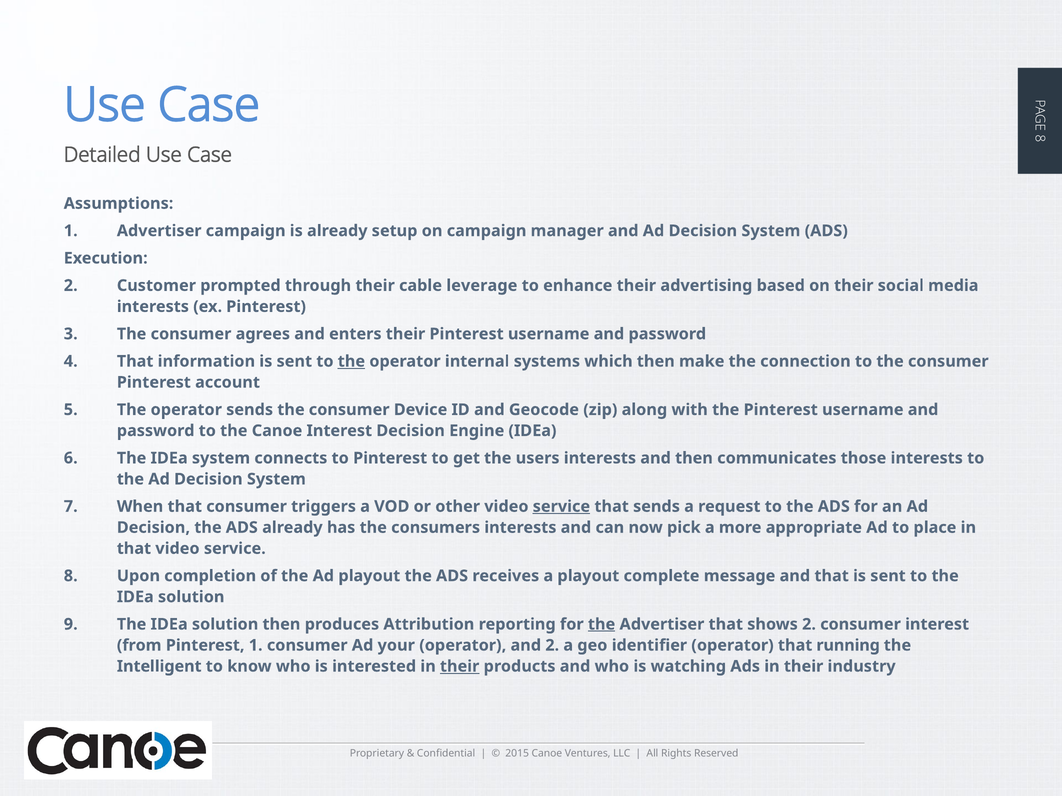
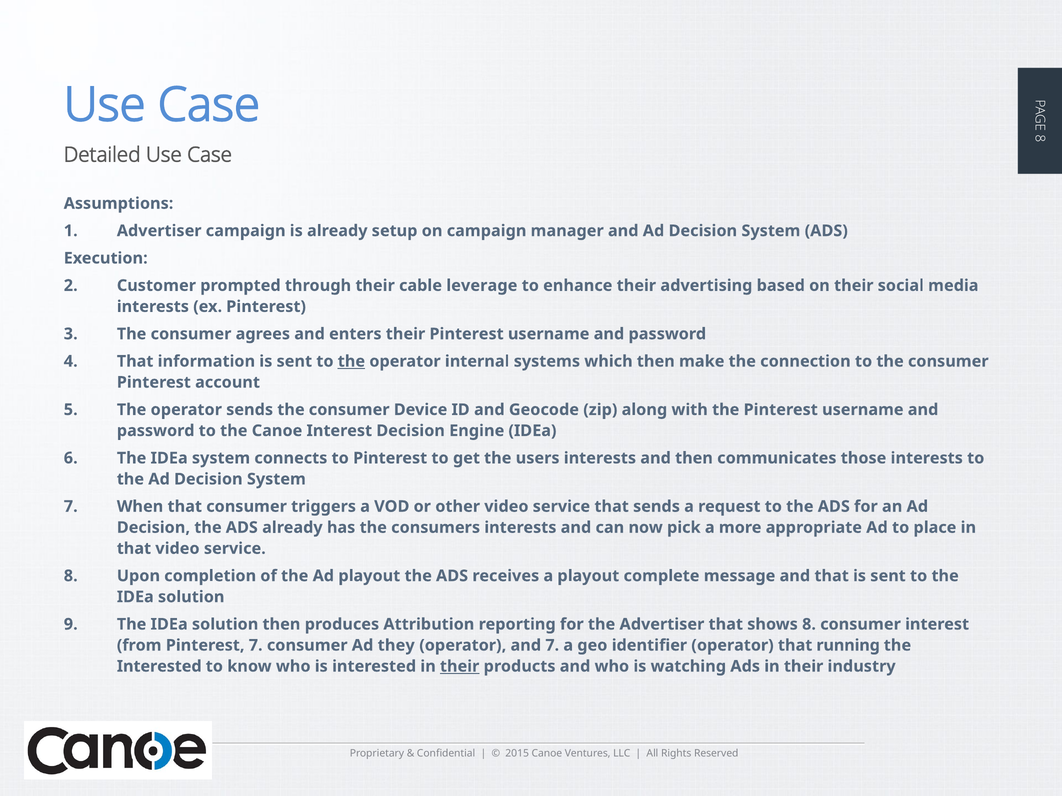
service underline: present -> none (561, 507)
the underline: present -> none (602, 625)
shows 2: 2 -> 8 (809, 625)
Pinterest 1: 1 -> 7 (256, 646)
your: your -> they (396, 646)
and 2: 2 -> 7 (552, 646)
Intelligent: Intelligent -> Interested (159, 667)
